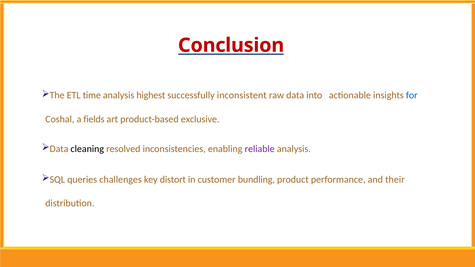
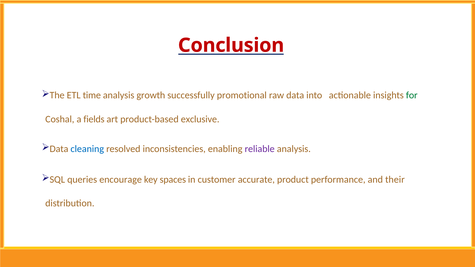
highest: highest -> growth (151, 95)
inconsistent: inconsistent -> promotional (242, 95)
for colour: blue -> green (412, 95)
cleaning colour: black -> blue (87, 149)
challenges: challenges -> encourage (121, 180)
distort: distort -> spaces (173, 180)
bundling: bundling -> accurate (256, 180)
